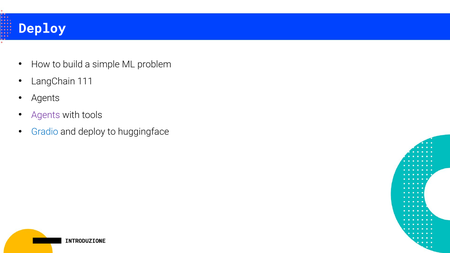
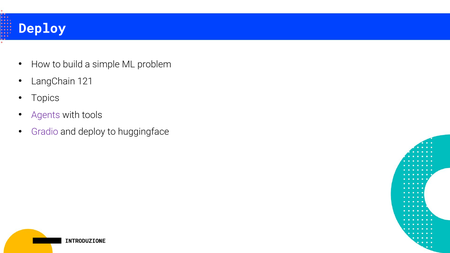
111: 111 -> 121 (85, 81)
Agents: Agents -> Topics (45, 98)
Gradio colour: blue -> purple (45, 132)
